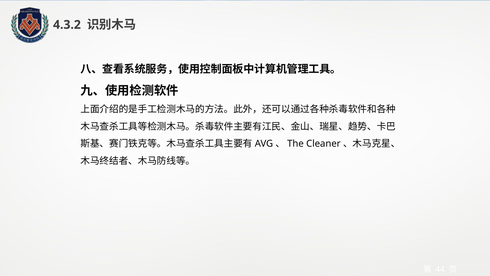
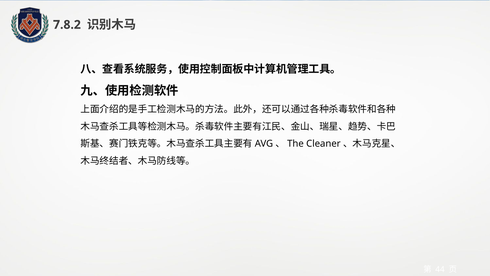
4.3.2: 4.3.2 -> 7.8.2 (67, 25)
